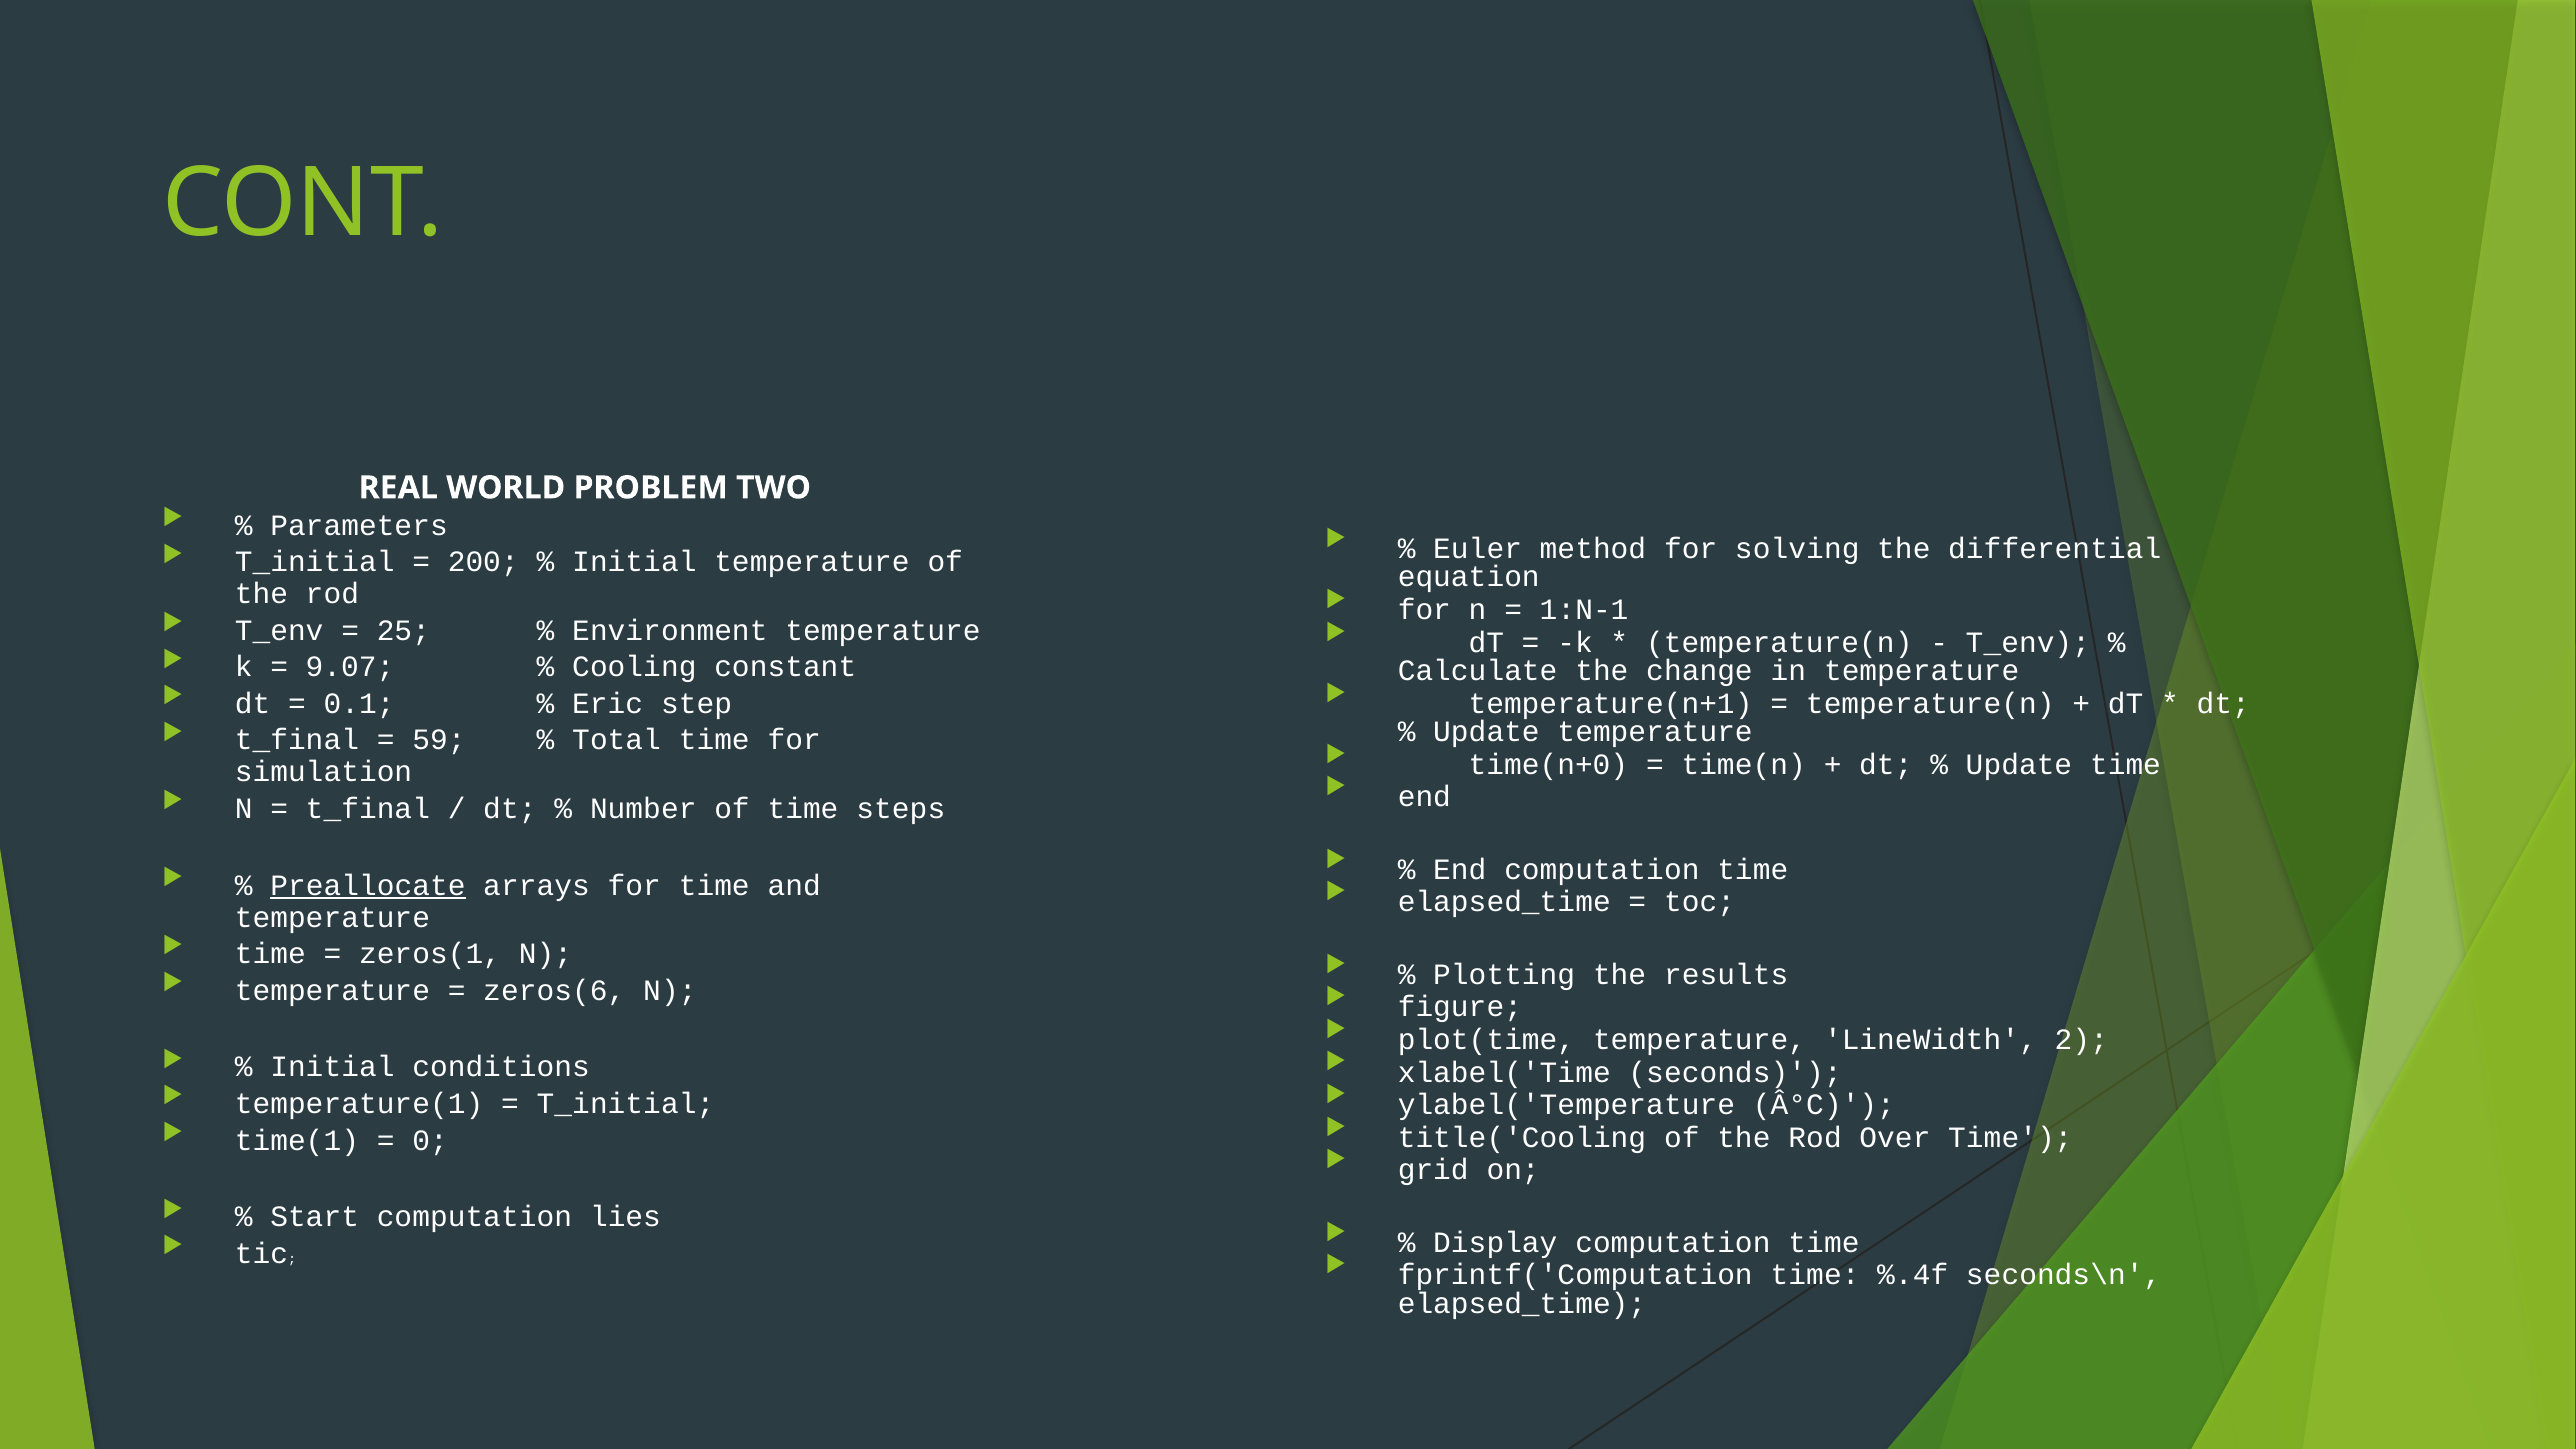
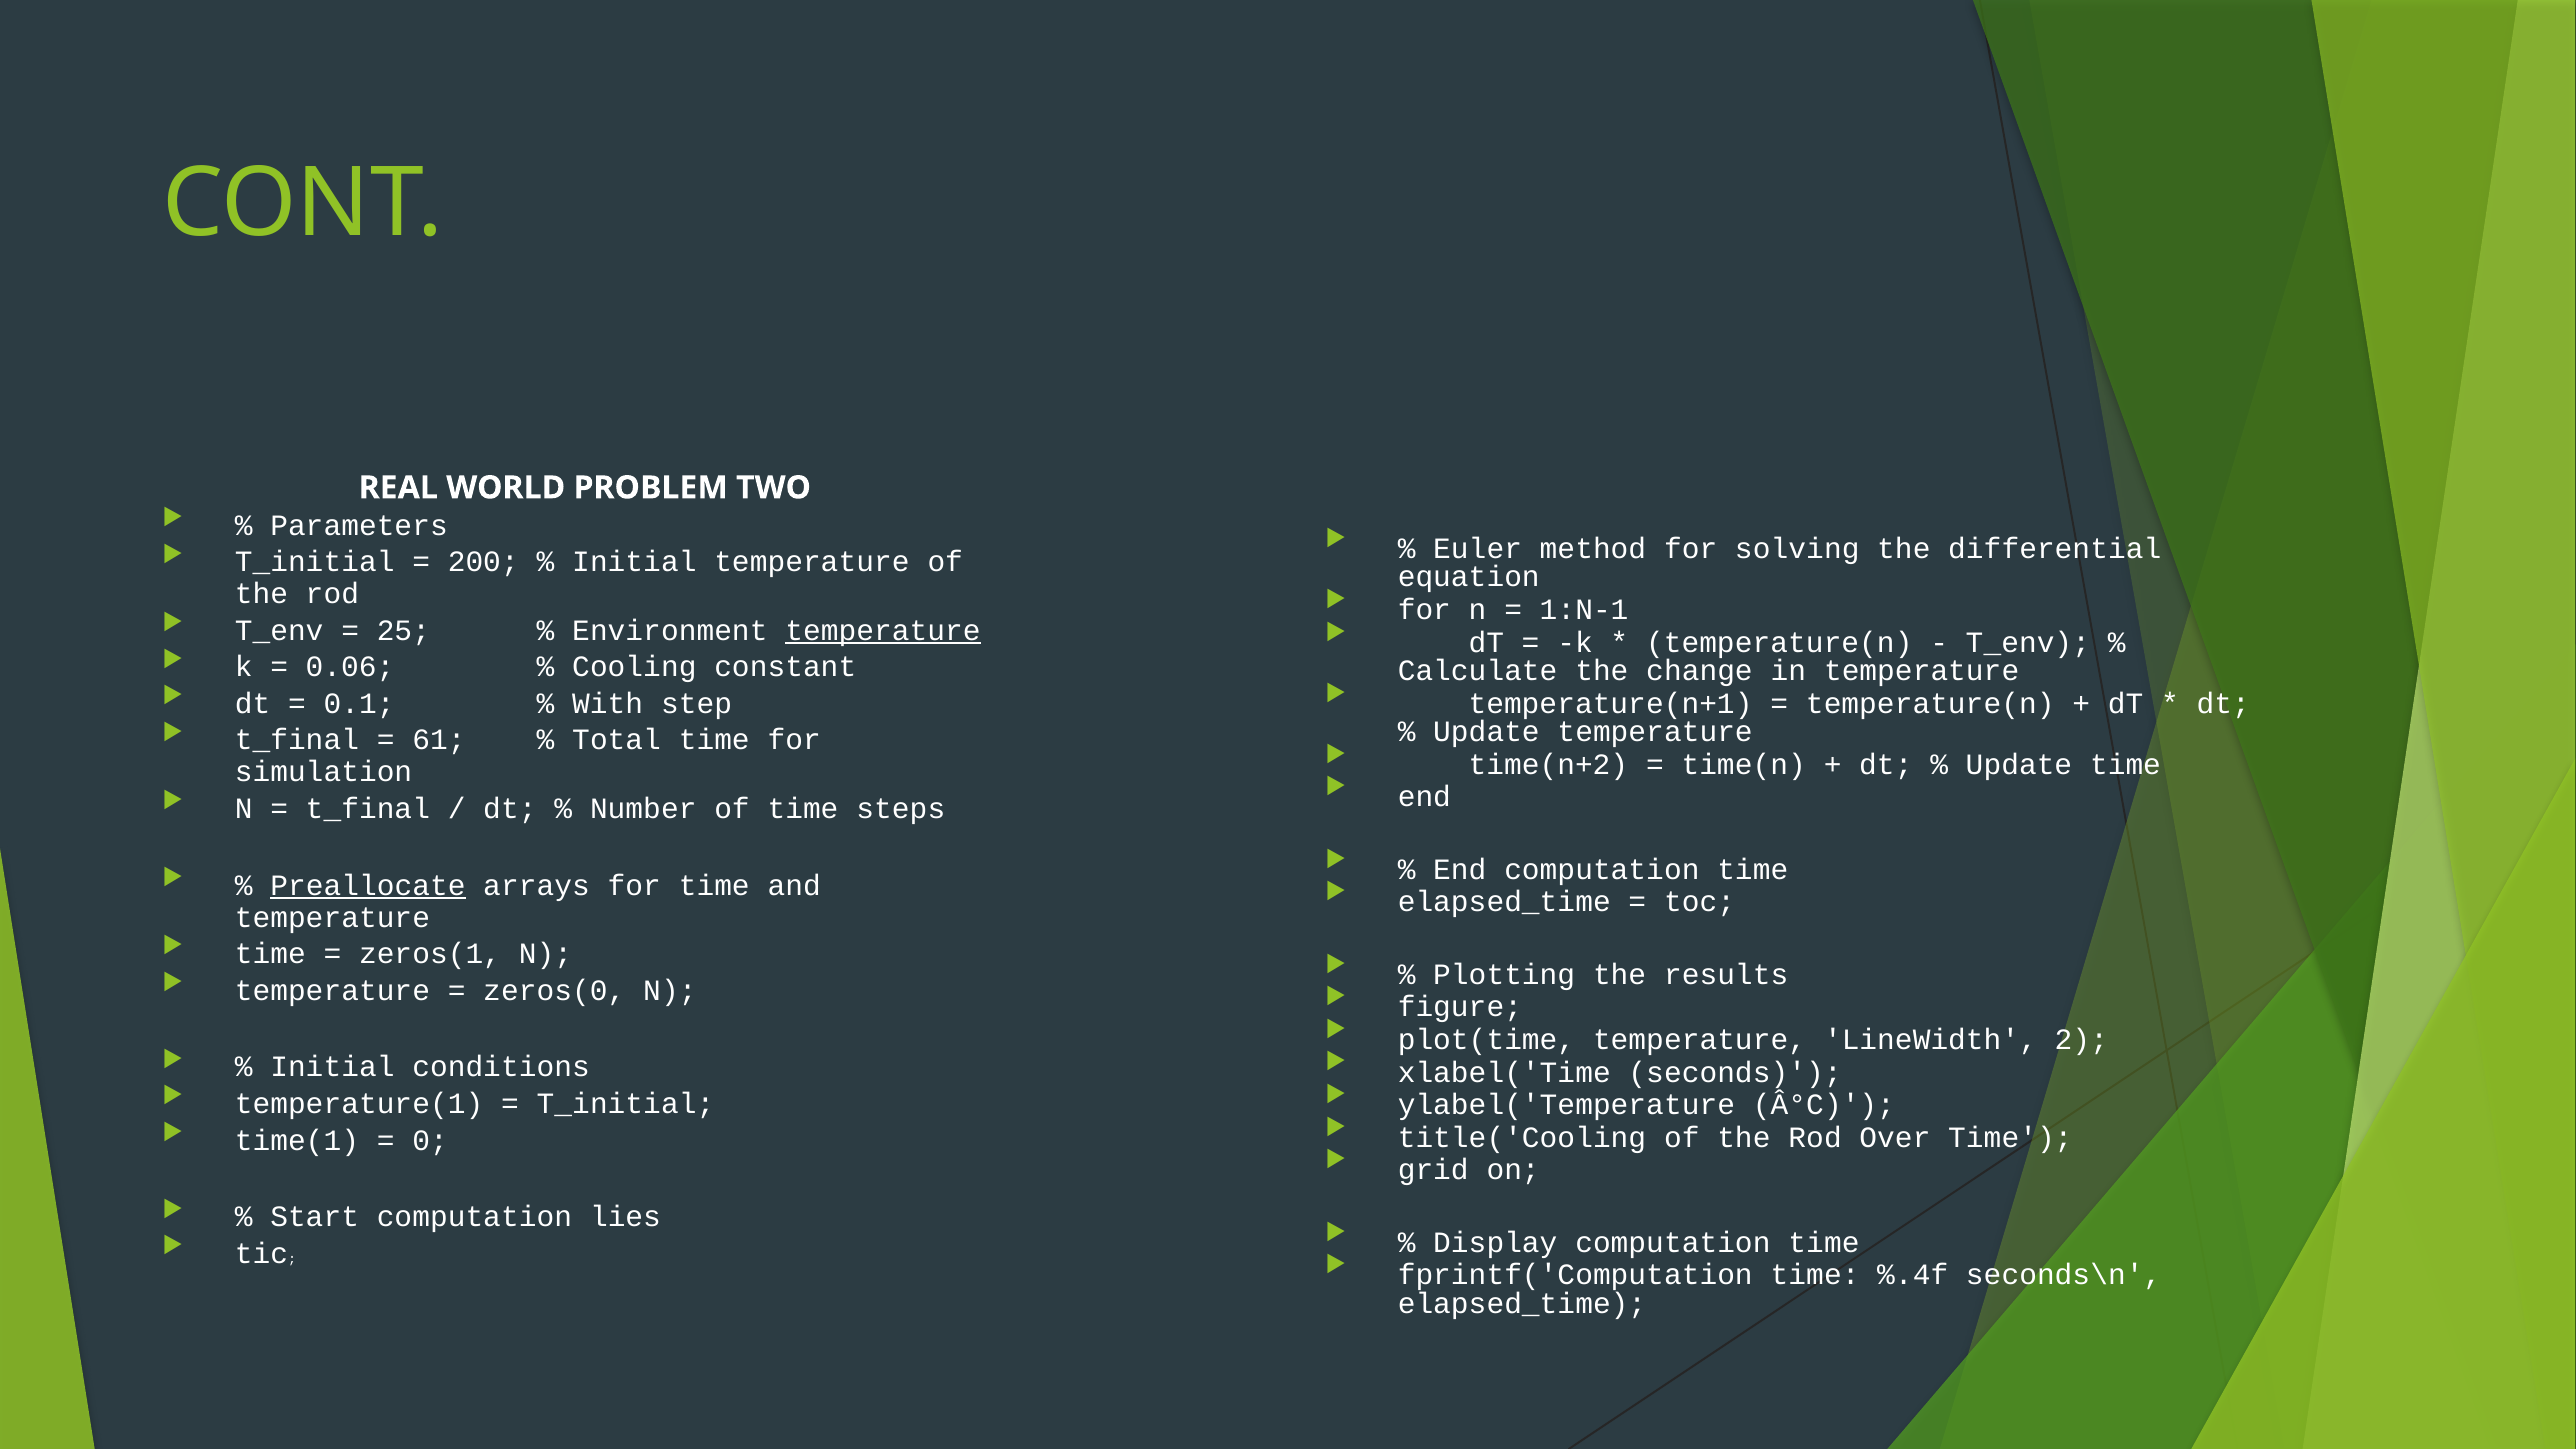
temperature underline: none -> present (883, 630)
9.07: 9.07 -> 0.06 (350, 667)
Eric: Eric -> With (608, 704)
59: 59 -> 61 (439, 740)
time(n+0: time(n+0 -> time(n+2 (1548, 765)
zeros(6: zeros(6 -> zeros(0 (554, 990)
